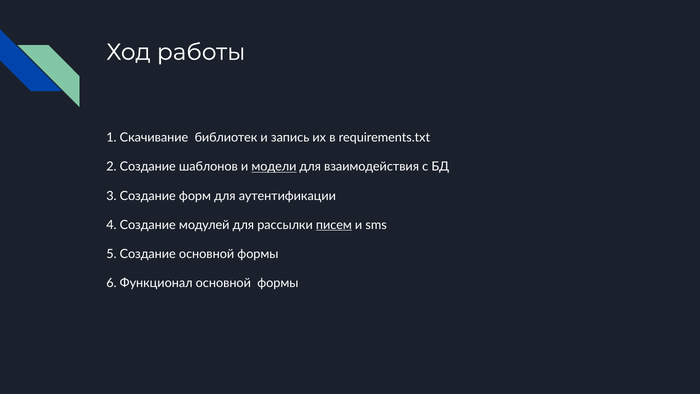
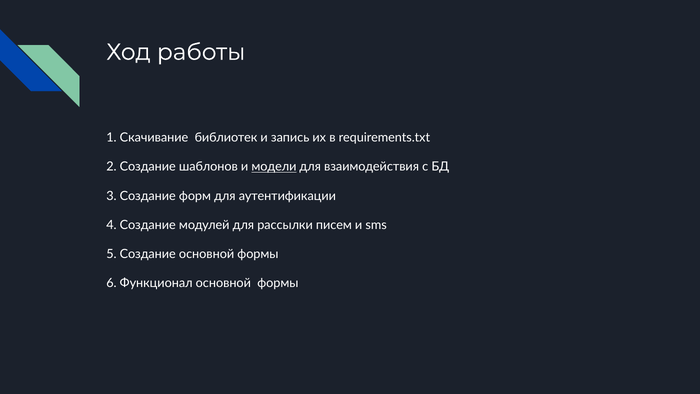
писем underline: present -> none (334, 225)
